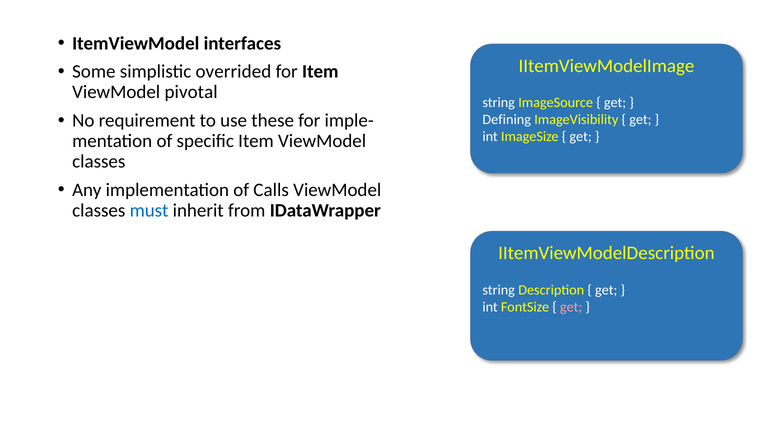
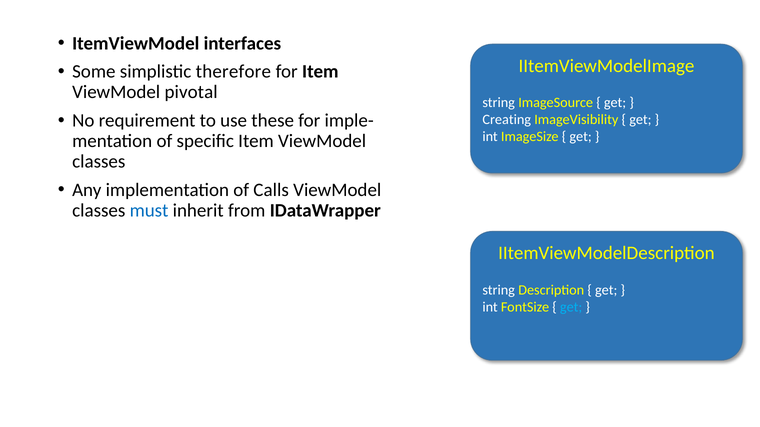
overrided: overrided -> therefore (233, 72)
Defining: Defining -> Creating (507, 120)
get colour: pink -> light blue (571, 307)
